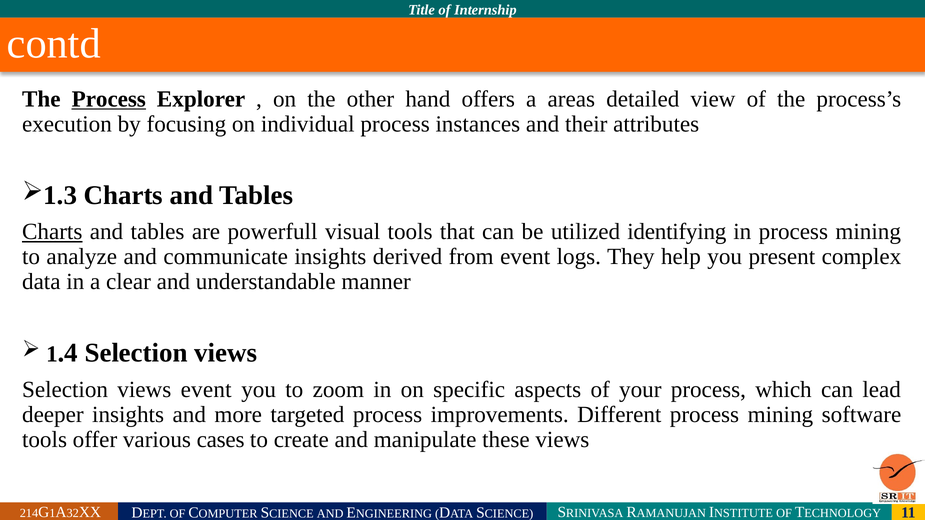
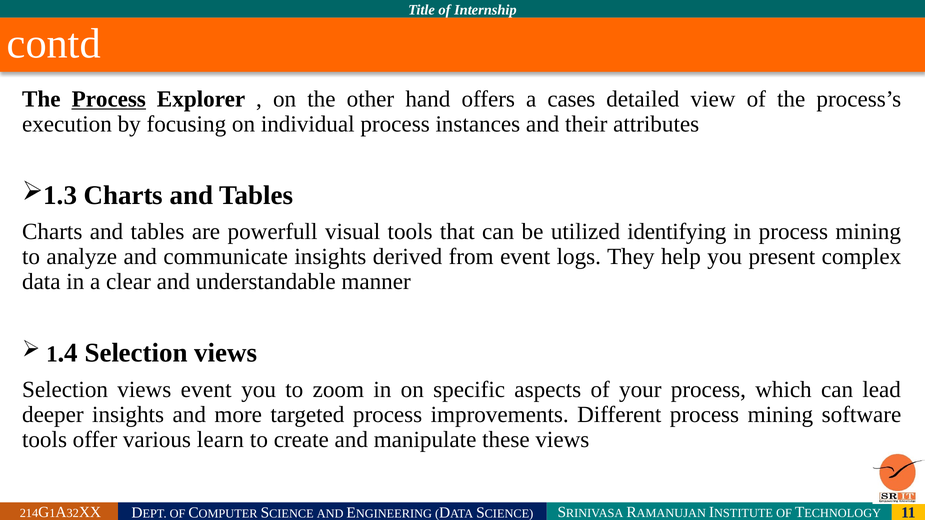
areas: areas -> cases (571, 99)
Charts underline: present -> none (52, 232)
cases: cases -> learn (220, 440)
